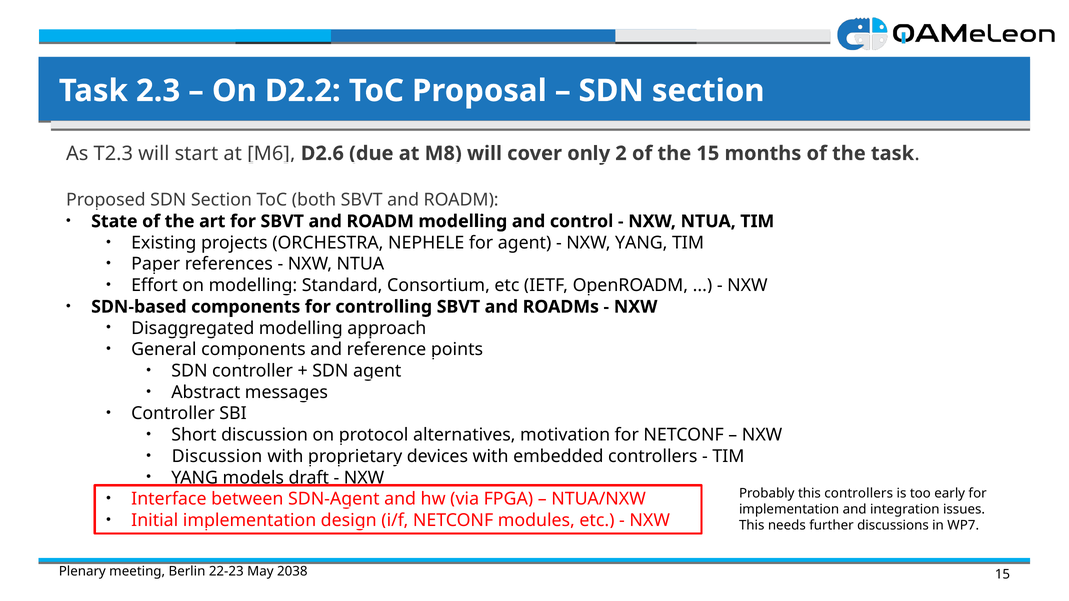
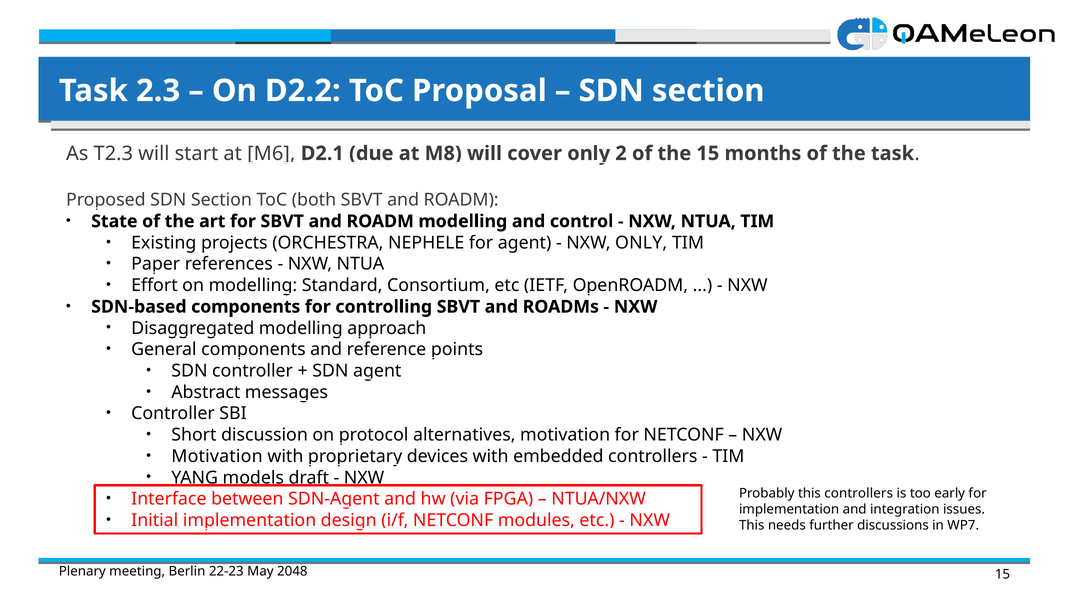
D2.6: D2.6 -> D2.1 (322, 153)
NXW YANG: YANG -> ONLY (641, 243)
Discussion: Discussion -> Motivation (217, 457)
2038: 2038 -> 2048 (292, 571)
